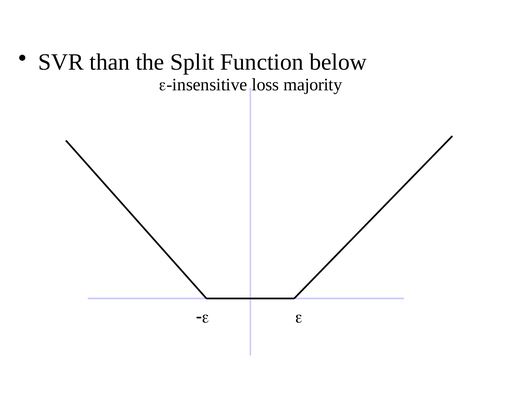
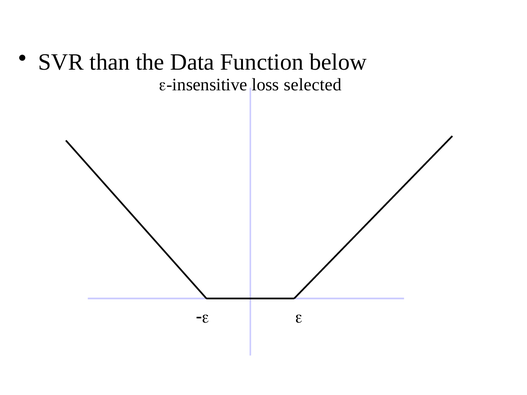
Split: Split -> Data (192, 62)
majority: majority -> selected (313, 85)
